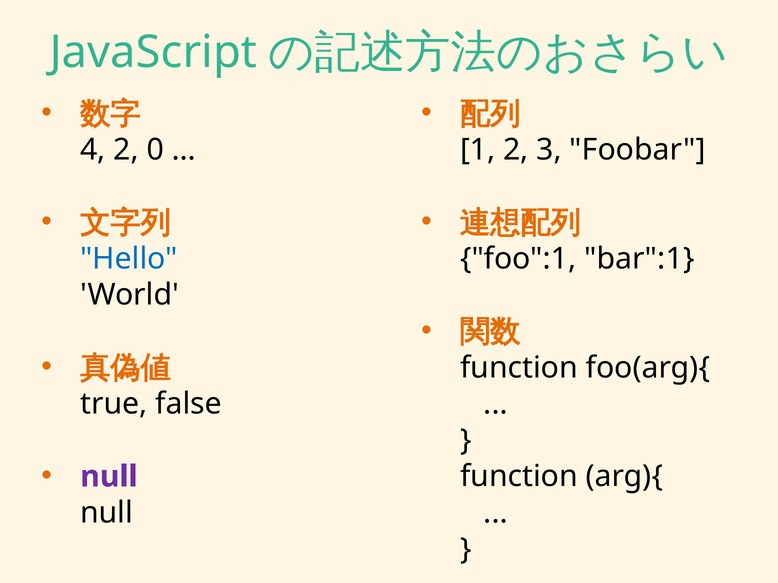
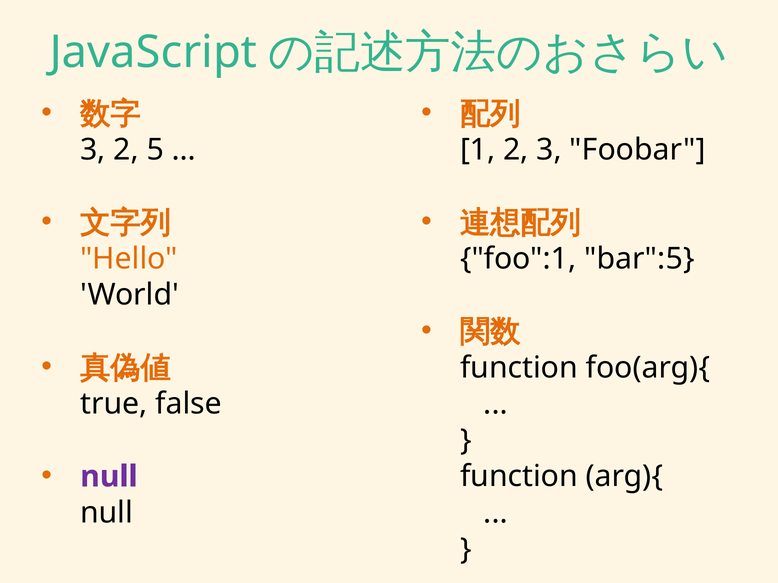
4: 4 -> 3 (93, 150)
0: 0 -> 5 (155, 150)
Hello colour: blue -> orange (129, 259)
bar":1: bar":1 -> bar":5 (639, 259)
